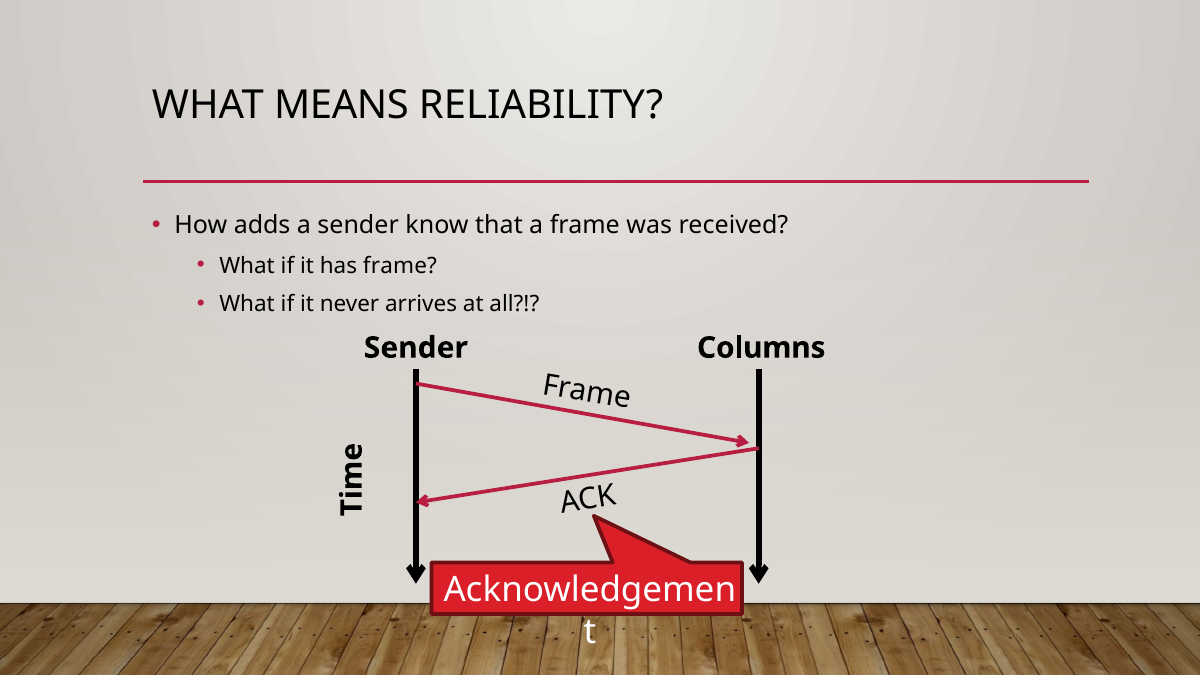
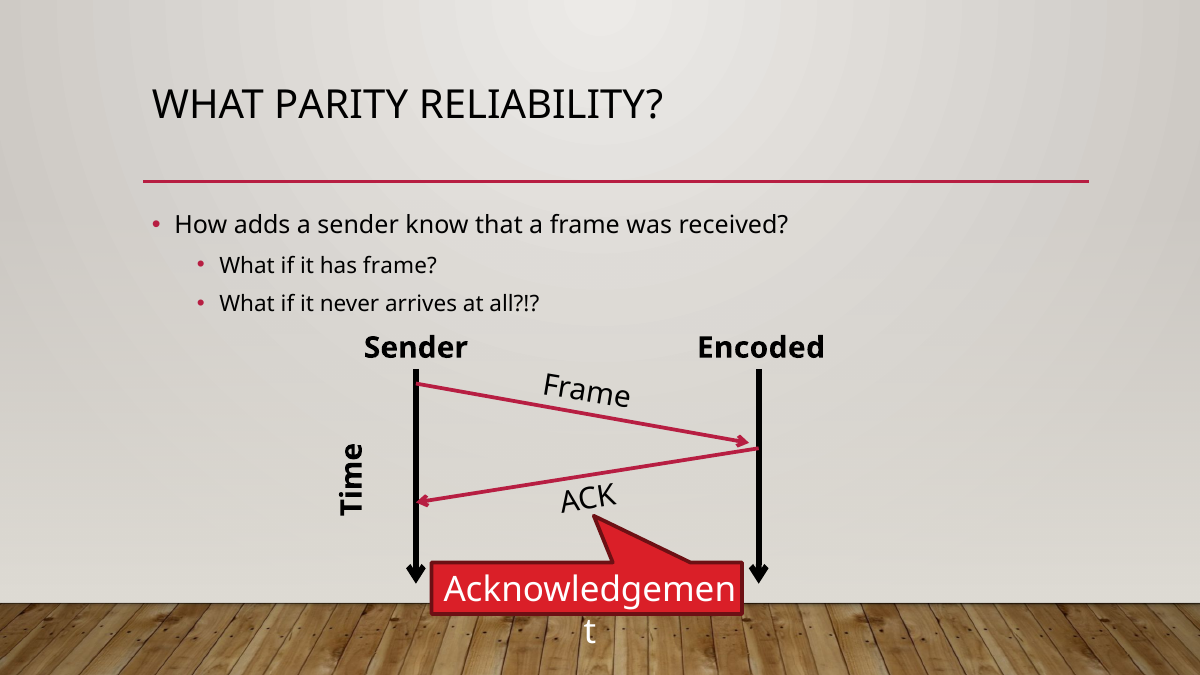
MEANS: MEANS -> PARITY (341, 105)
Columns: Columns -> Encoded (761, 348)
